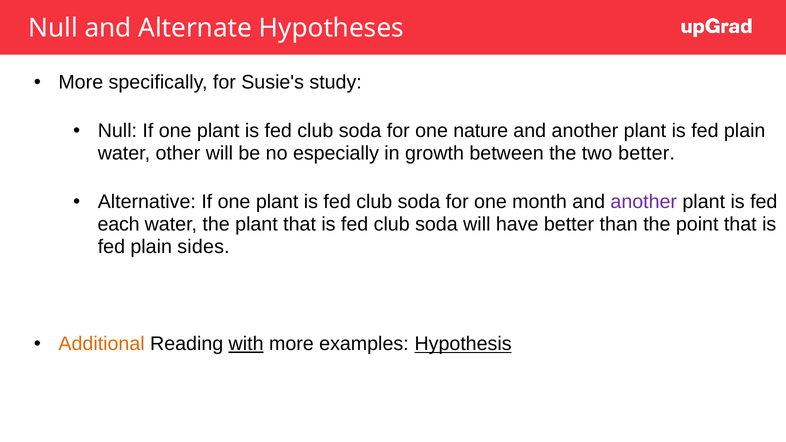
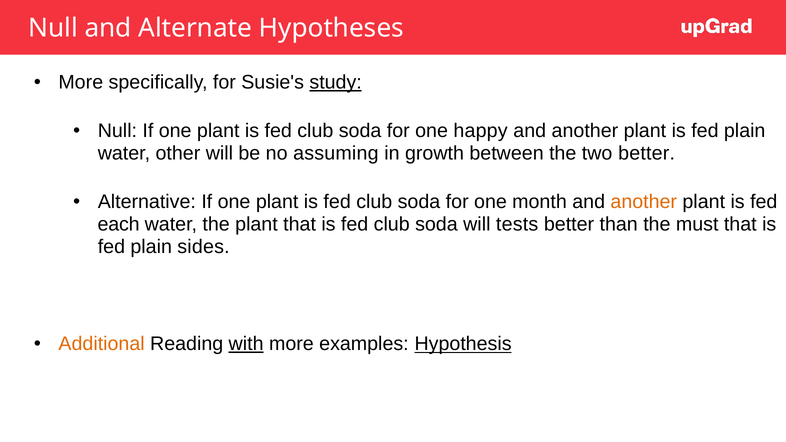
study underline: none -> present (336, 82)
nature: nature -> happy (481, 131)
especially: especially -> assuming (336, 153)
another colour: purple -> orange (644, 202)
have: have -> tests (517, 224)
point: point -> must (697, 224)
